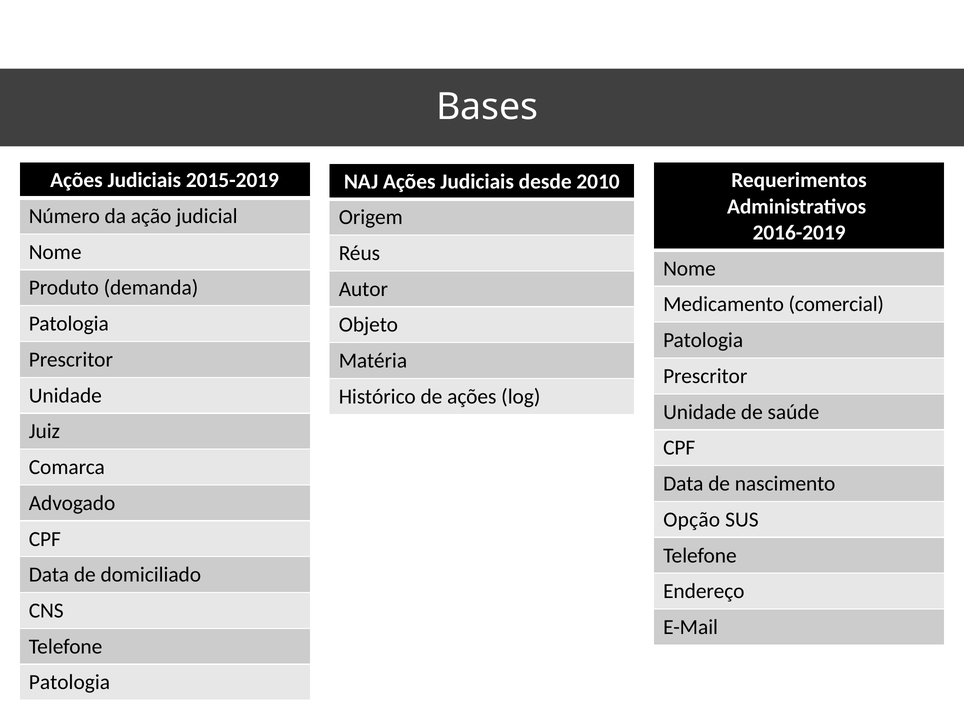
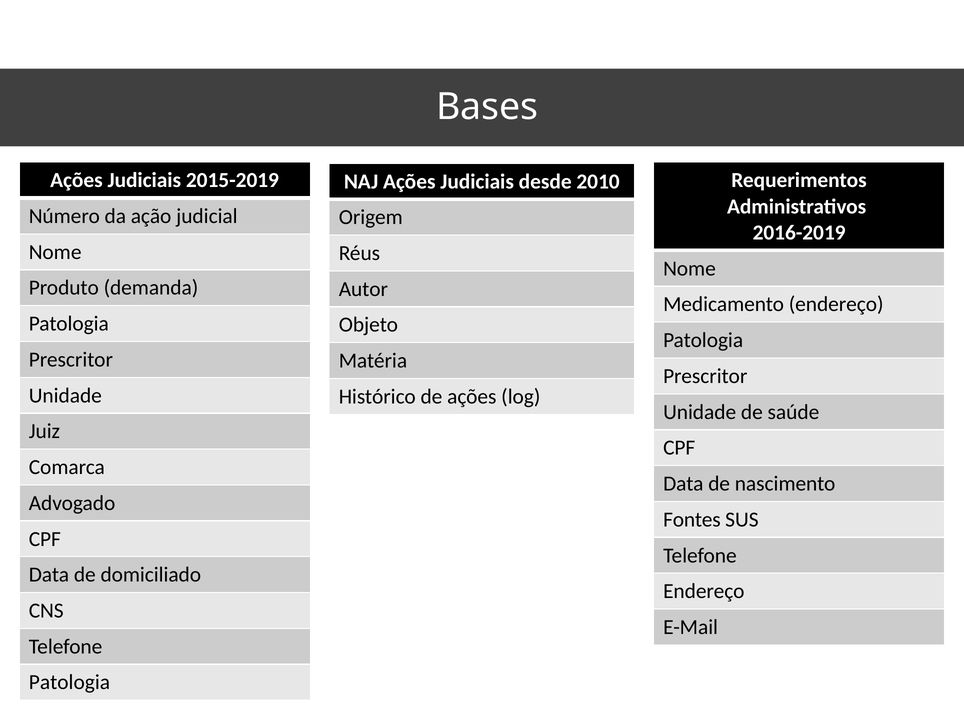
Medicamento comercial: comercial -> endereço (836, 304)
Opção: Opção -> Fontes (692, 520)
